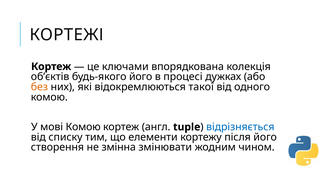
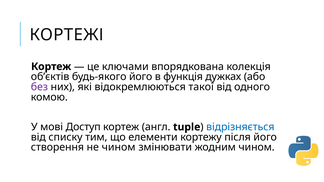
процесі: процесі -> функція (183, 77)
без colour: orange -> purple (39, 87)
мові Комою: Комою -> Доступ (83, 127)
не змінна: змінна -> чином (119, 148)
